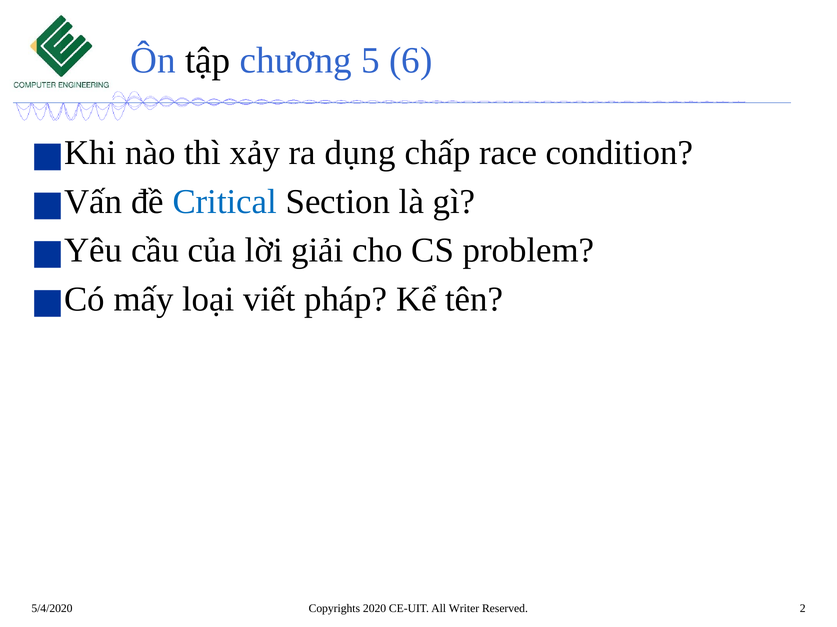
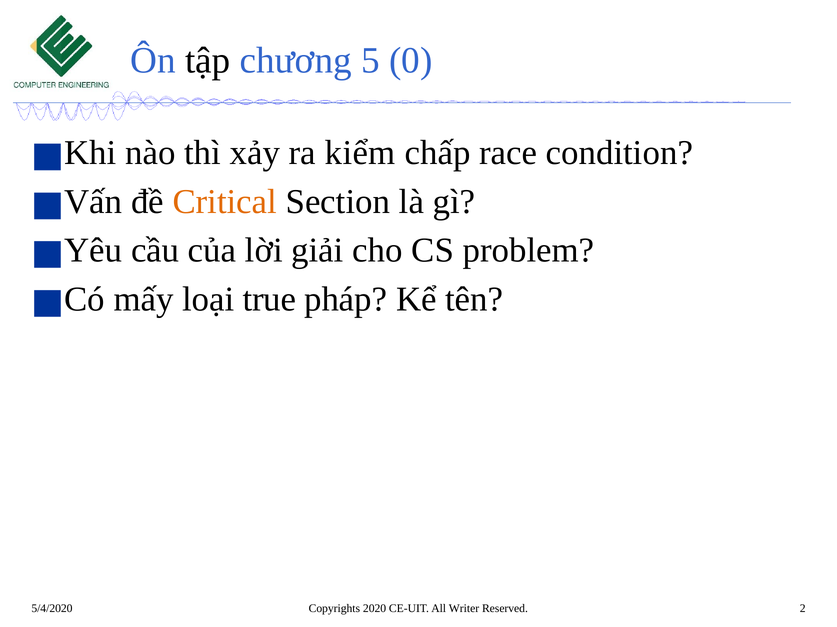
6: 6 -> 0 (411, 61)
dụng: dụng -> kiểm (360, 153)
Critical colour: blue -> orange (225, 202)
viết: viết -> true (269, 300)
